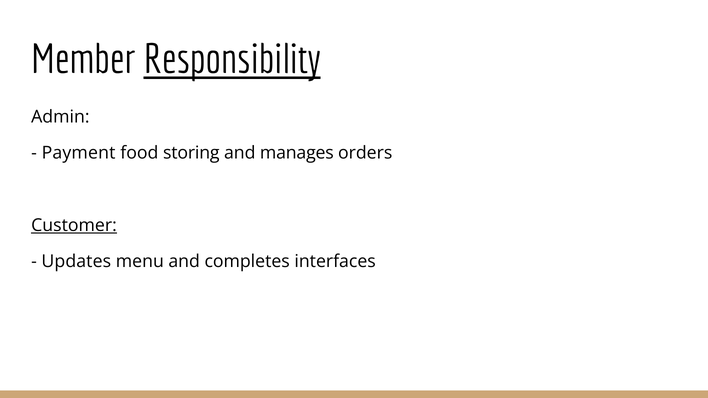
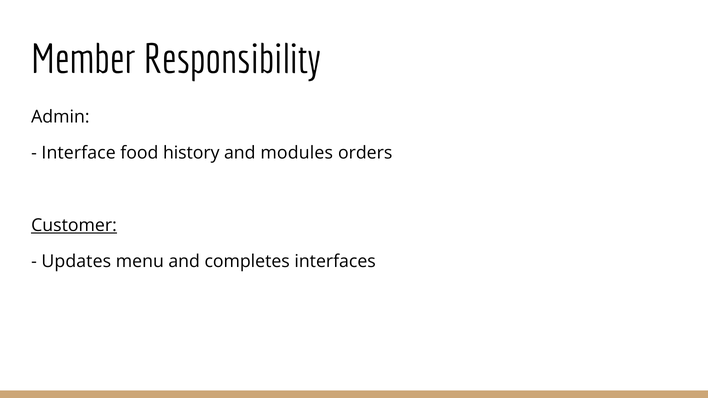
Responsibility underline: present -> none (232, 60)
Payment: Payment -> Interface (79, 153)
storing: storing -> history (191, 153)
manages: manages -> modules (297, 153)
